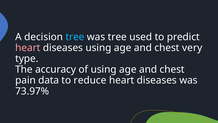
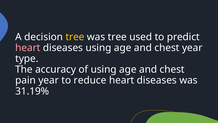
tree colour: light blue -> yellow (75, 37)
chest very: very -> year (192, 48)
pain data: data -> year (49, 80)
73.97%: 73.97% -> 31.19% (32, 91)
